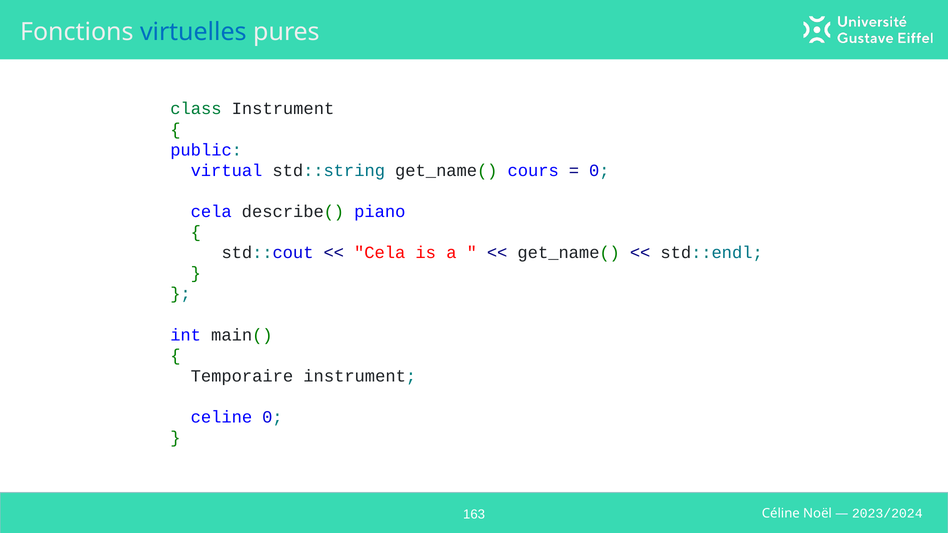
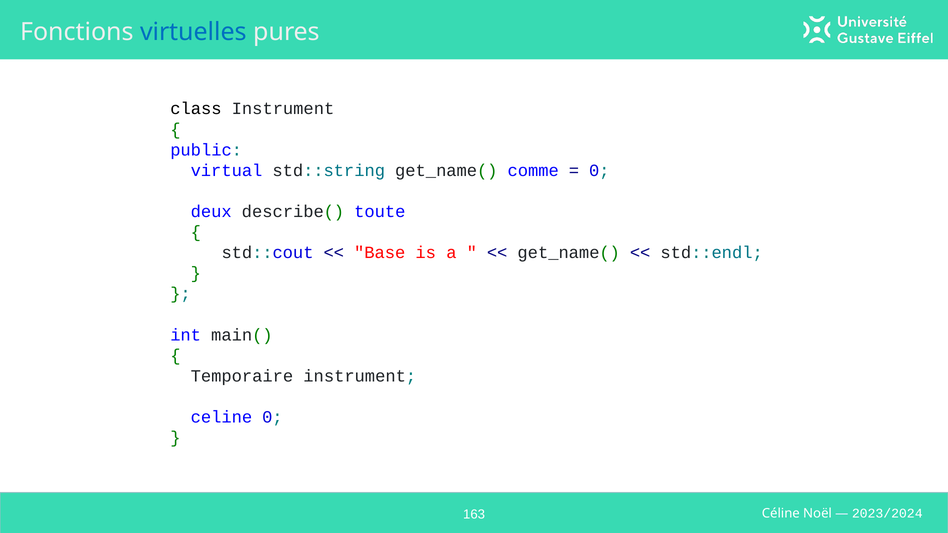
class colour: green -> black (196, 109)
cours: cours -> comme (533, 171)
cela: cela -> deux (211, 212)
piano: piano -> toute (380, 212)
Cela: Cela -> Base (380, 253)
